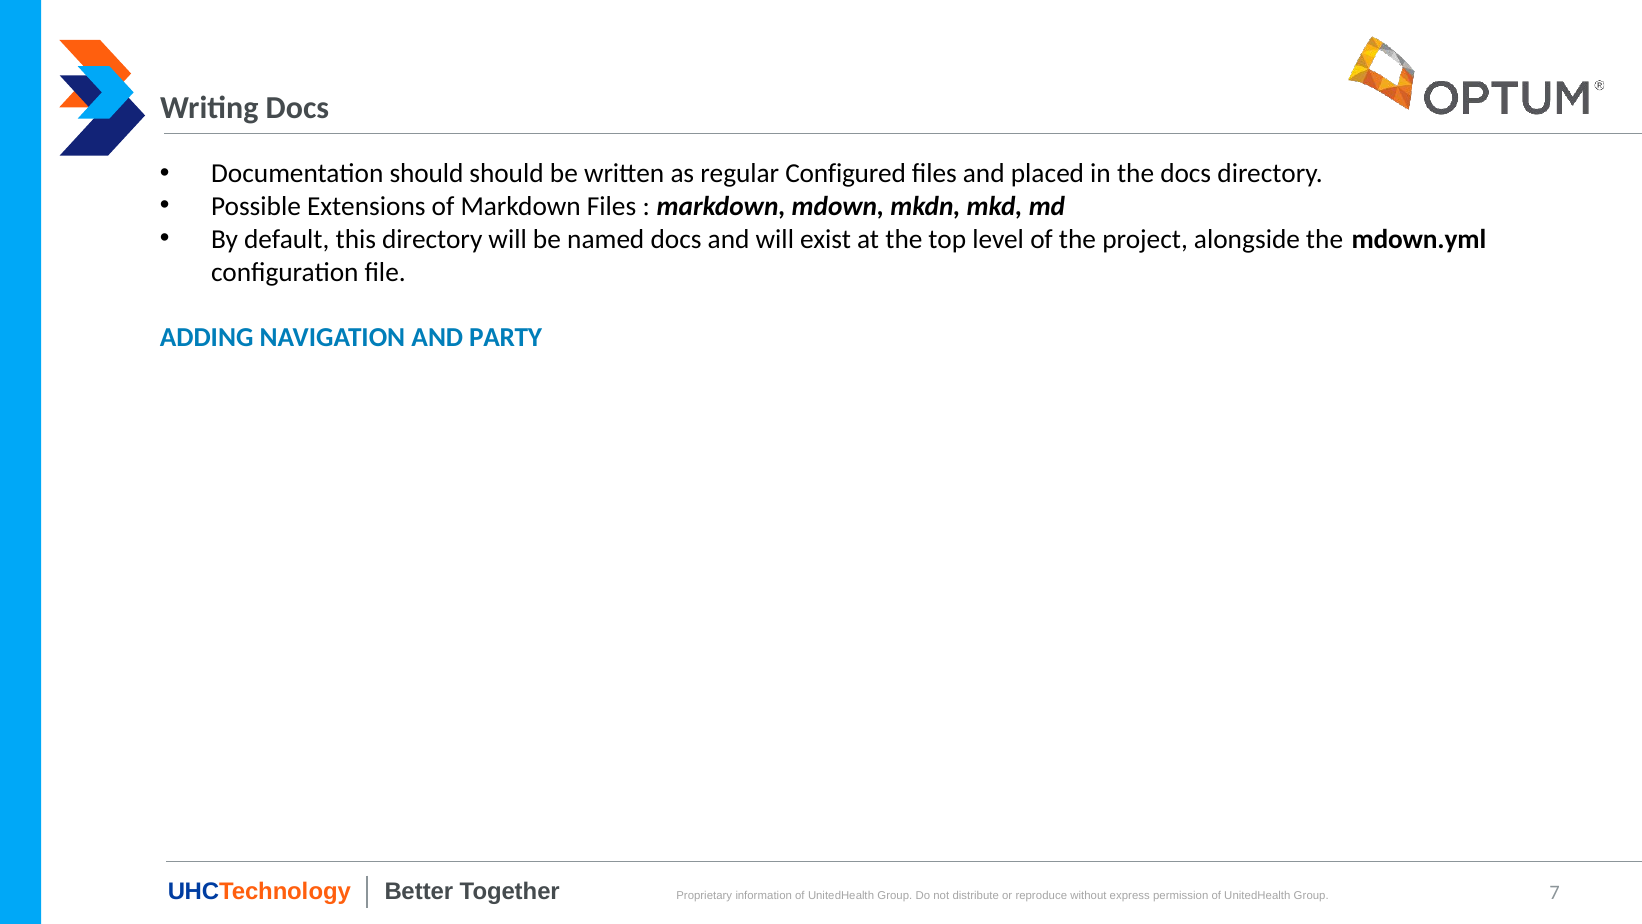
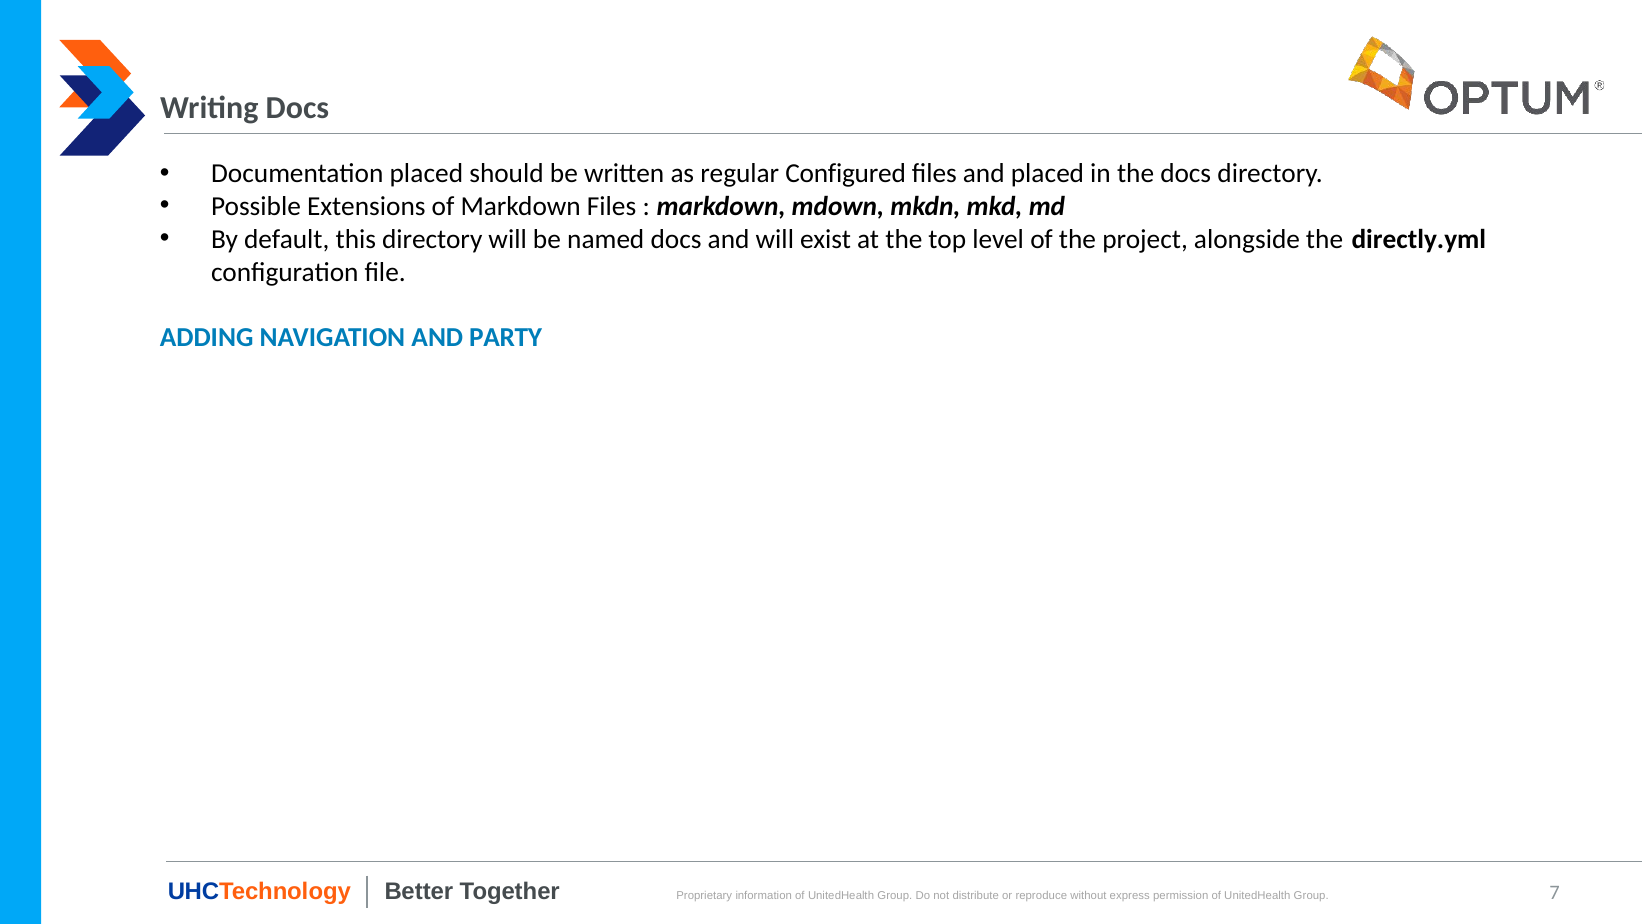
Documentation should: should -> placed (426, 173)
mdown.yml: mdown.yml -> directly.yml (1419, 239)
